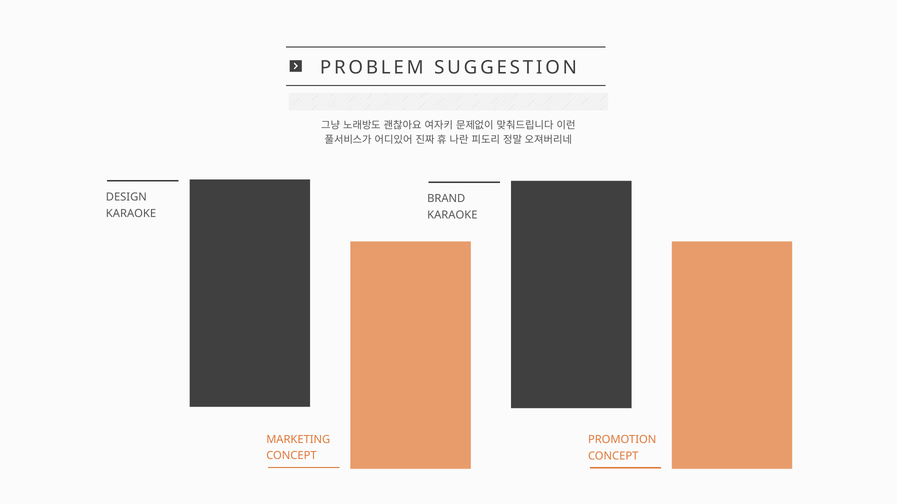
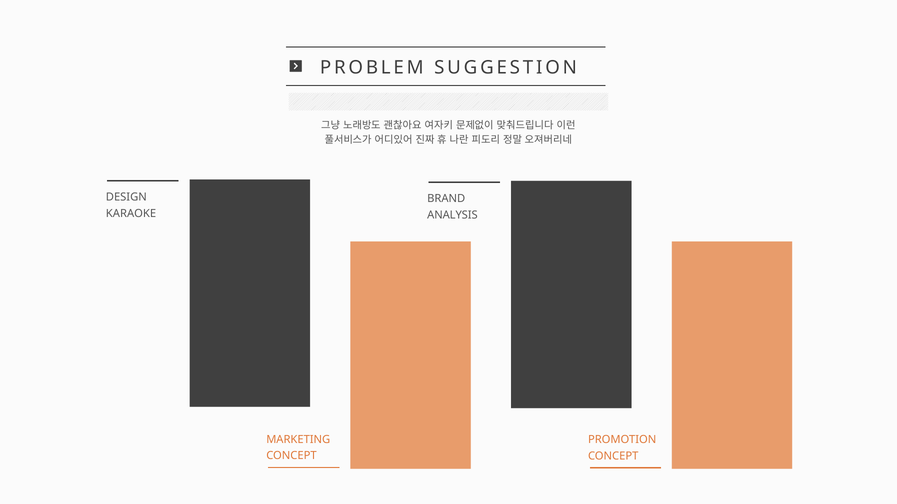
KARAOKE: KARAOKE -> ANALYSIS (452, 215)
